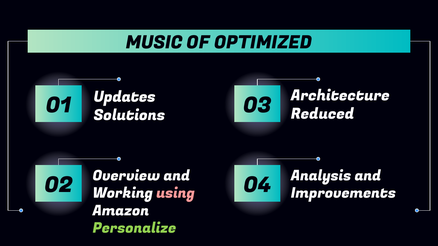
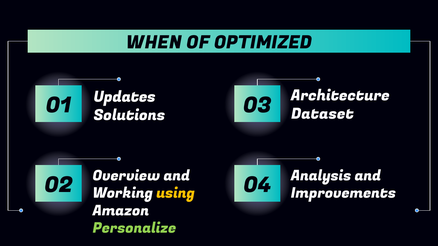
MUSIC: MUSIC -> WHEN (154, 42)
Reduced: Reduced -> Dataset (323, 114)
using colour: pink -> yellow (175, 193)
